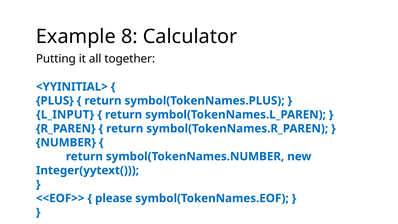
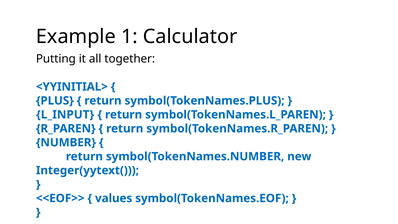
8: 8 -> 1 (129, 37)
please: please -> values (114, 198)
